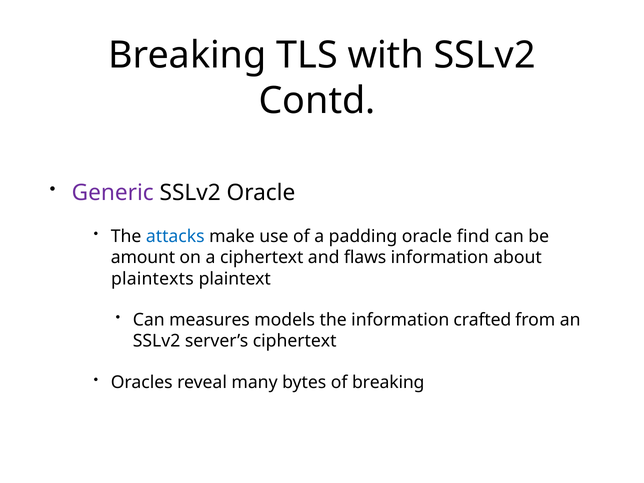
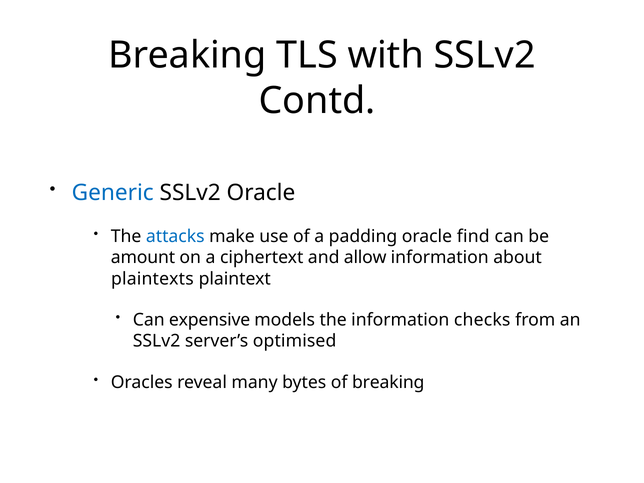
Generic colour: purple -> blue (113, 193)
flaws: flaws -> allow (365, 258)
measures: measures -> expensive (210, 320)
crafted: crafted -> checks (482, 320)
server’s ciphertext: ciphertext -> optimised (295, 341)
